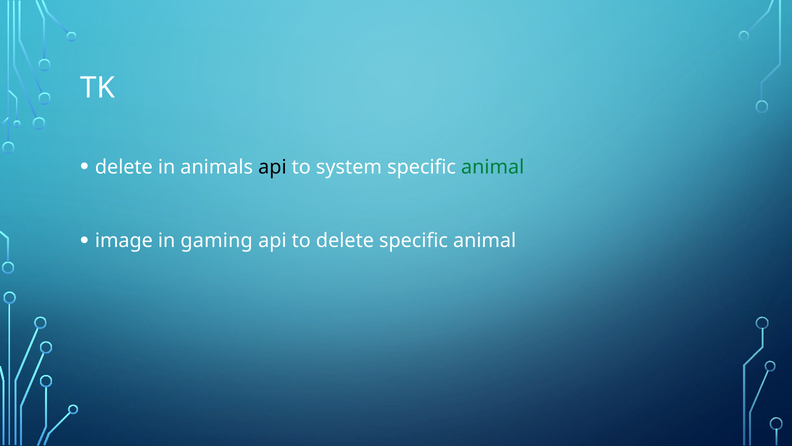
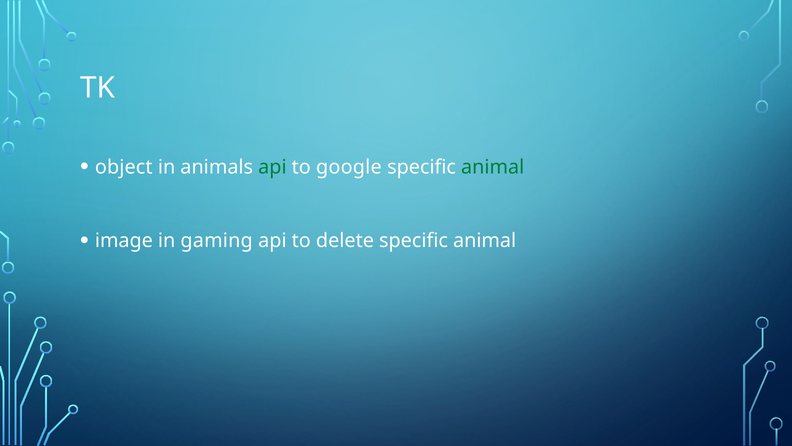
delete: delete -> object (124, 167)
api colour: black -> green (272, 167)
system: system -> google (349, 167)
